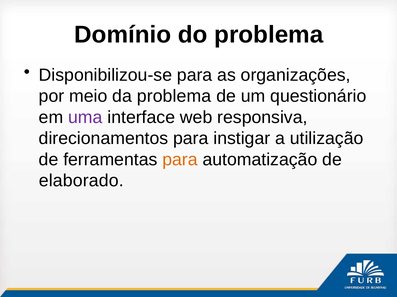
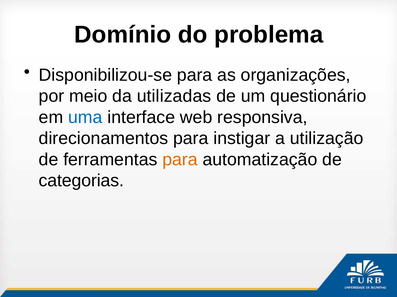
da problema: problema -> utilizadas (174, 96)
uma colour: purple -> blue (85, 118)
elaborado: elaborado -> categorias (81, 181)
